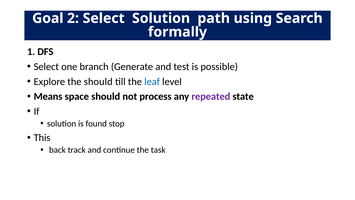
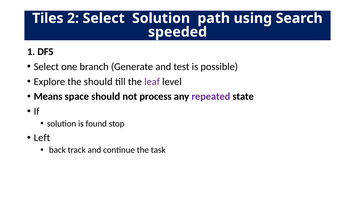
Goal: Goal -> Tiles (48, 18)
formally: formally -> speeded (177, 32)
leaf colour: blue -> purple (152, 81)
This: This -> Left (42, 138)
